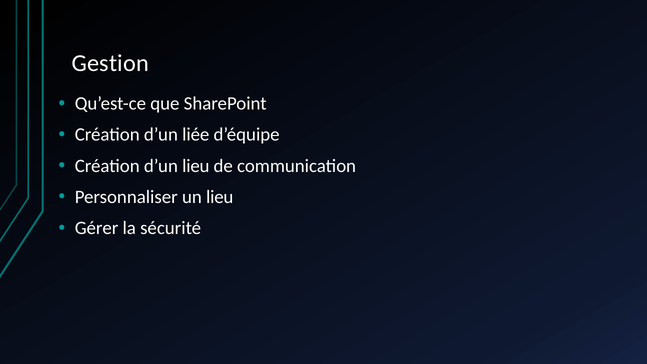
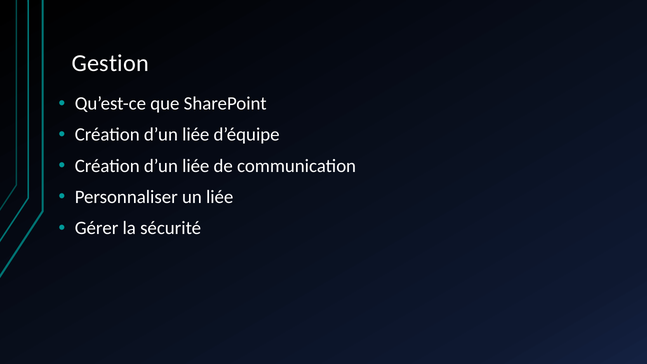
lieu: lieu -> liée (196, 166)
un lieu: lieu -> liée (220, 197)
